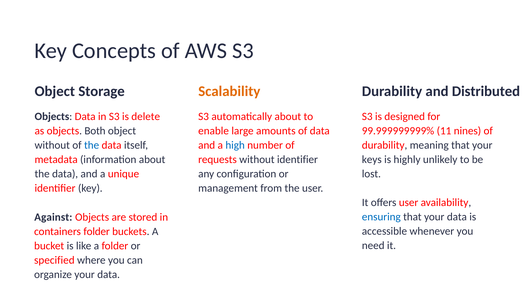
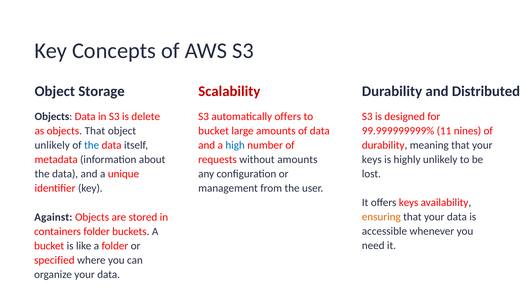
Scalability colour: orange -> red (229, 91)
automatically about: about -> offers (288, 116)
objects Both: Both -> That (95, 131)
enable: enable -> bucket (214, 131)
without: without -> unlikely (52, 145)
without identifier: identifier -> amounts (297, 159)
offers user: user -> keys (409, 202)
ensuring colour: blue -> orange (381, 217)
